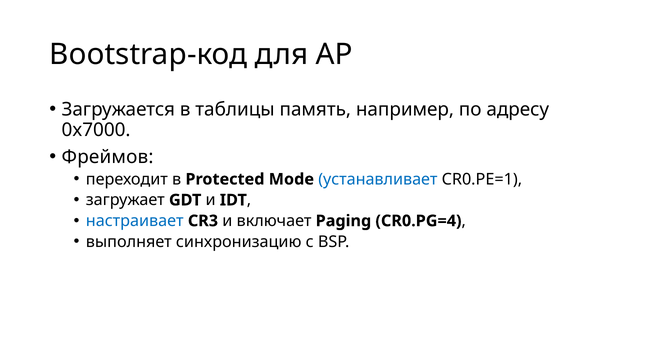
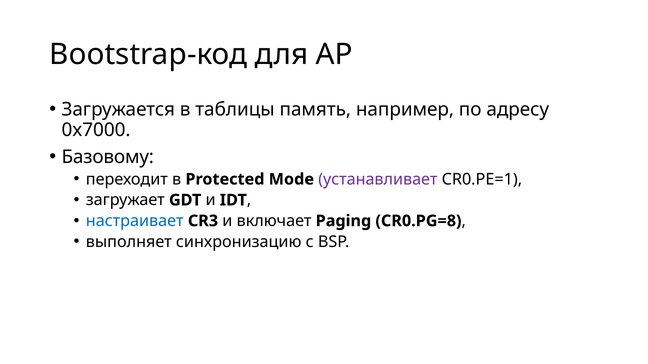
Фреймов: Фреймов -> Базовому (108, 157)
устанавливает colour: blue -> purple (378, 179)
CR0.PG=4: CR0.PG=4 -> CR0.PG=8 (418, 221)
